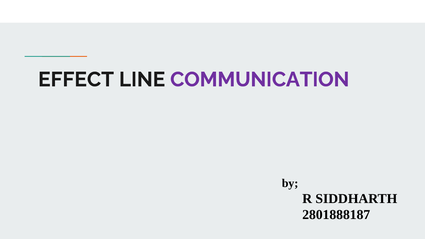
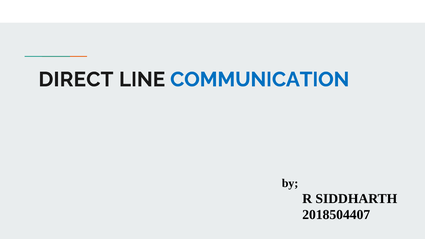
EFFECT: EFFECT -> DIRECT (76, 80)
COMMUNICATION colour: purple -> blue (260, 80)
2801888187: 2801888187 -> 2018504407 (336, 215)
